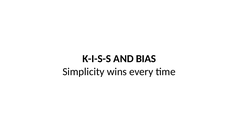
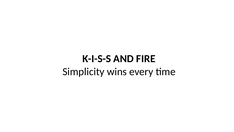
BIAS: BIAS -> FIRE (146, 59)
